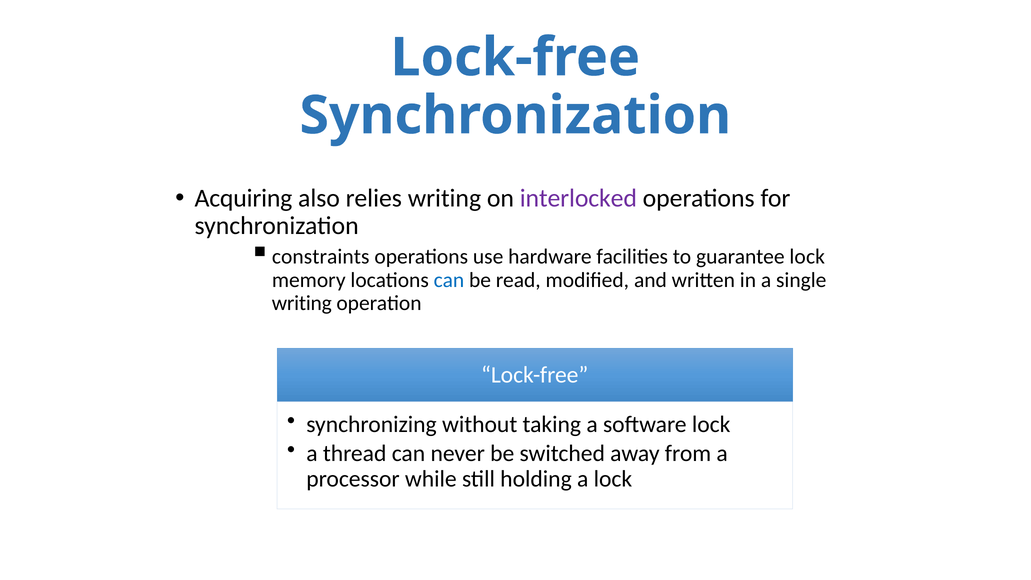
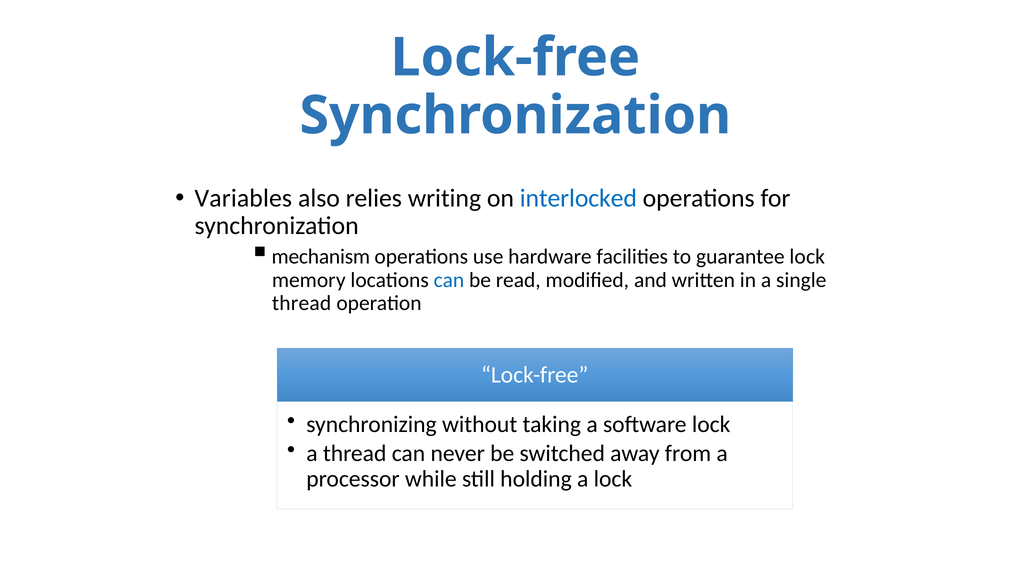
Acquiring: Acquiring -> Variables (243, 198)
interlocked colour: purple -> blue (578, 198)
constraints: constraints -> mechanism (321, 257)
writing: writing -> thread (302, 303)
